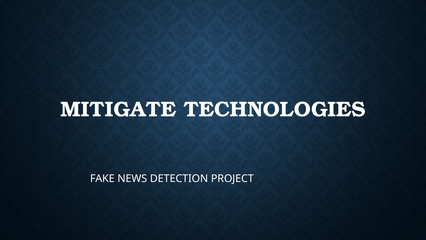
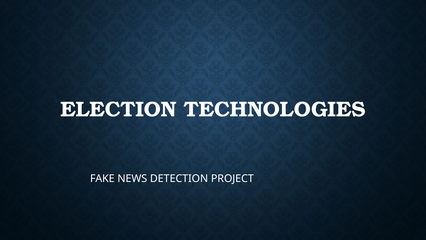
MITIGATE: MITIGATE -> ELECTION (119, 109)
